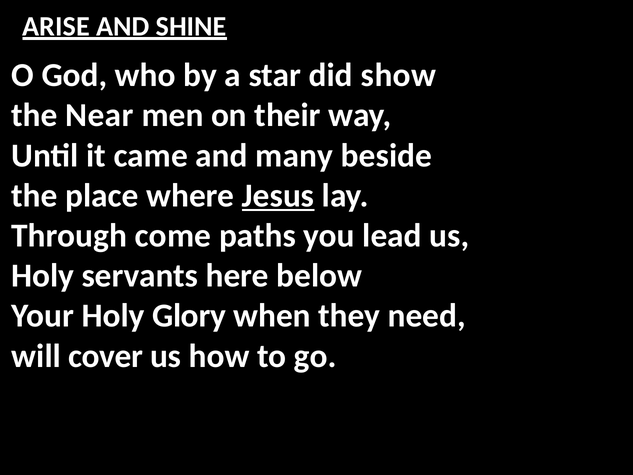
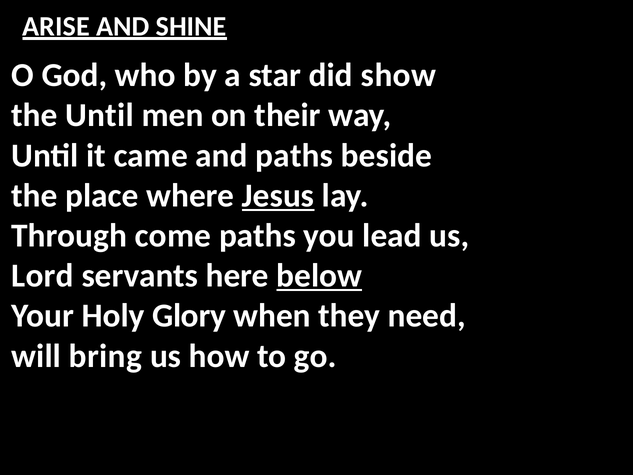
the Near: Near -> Until (100, 115)
and many: many -> paths (294, 155)
Holy: Holy -> Lord (43, 276)
below underline: none -> present (319, 276)
cover: cover -> bring (105, 356)
